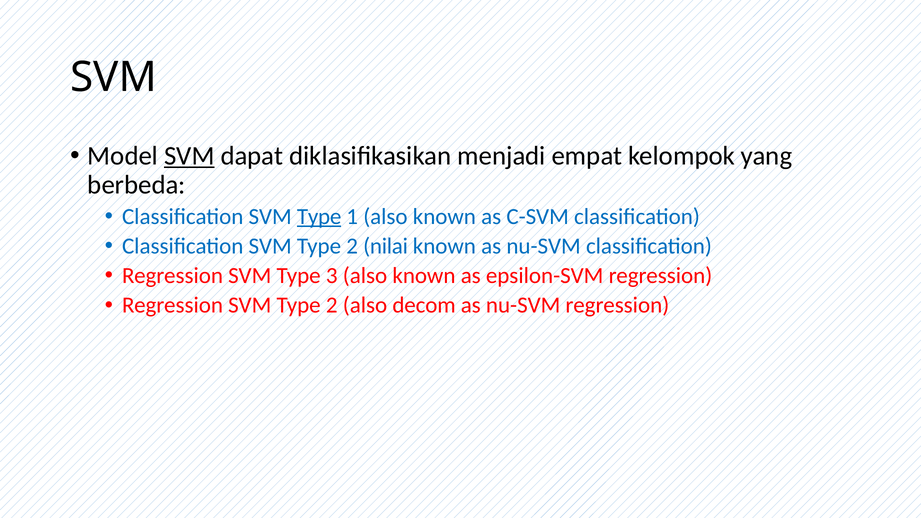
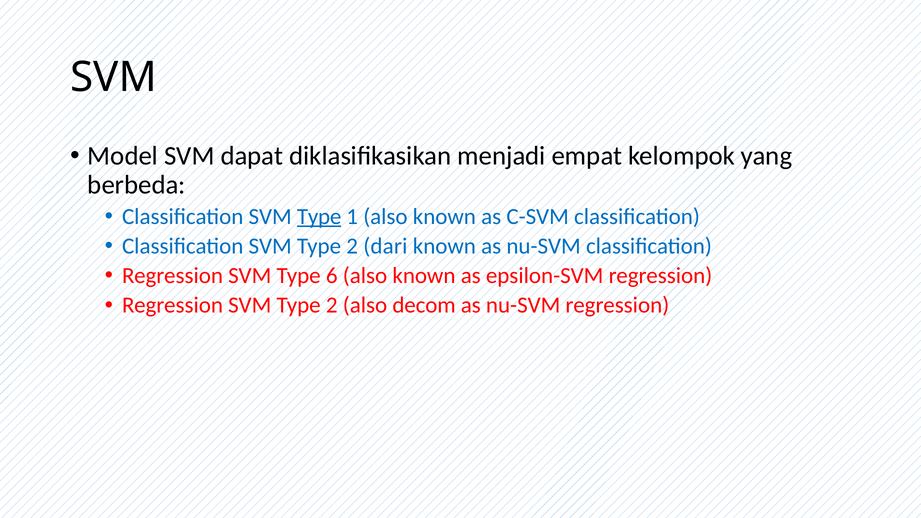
SVM underline: present -> none (189, 156)
nilai: nilai -> dari (385, 246)
3: 3 -> 6 (332, 276)
